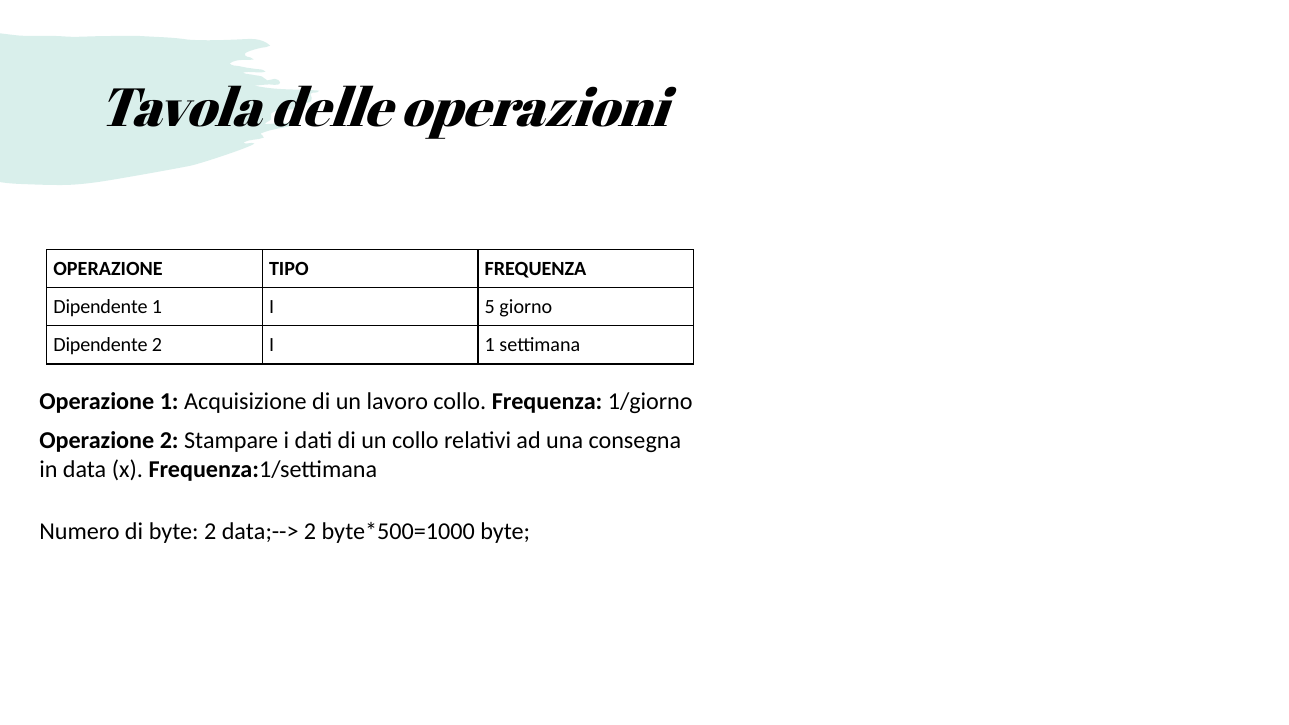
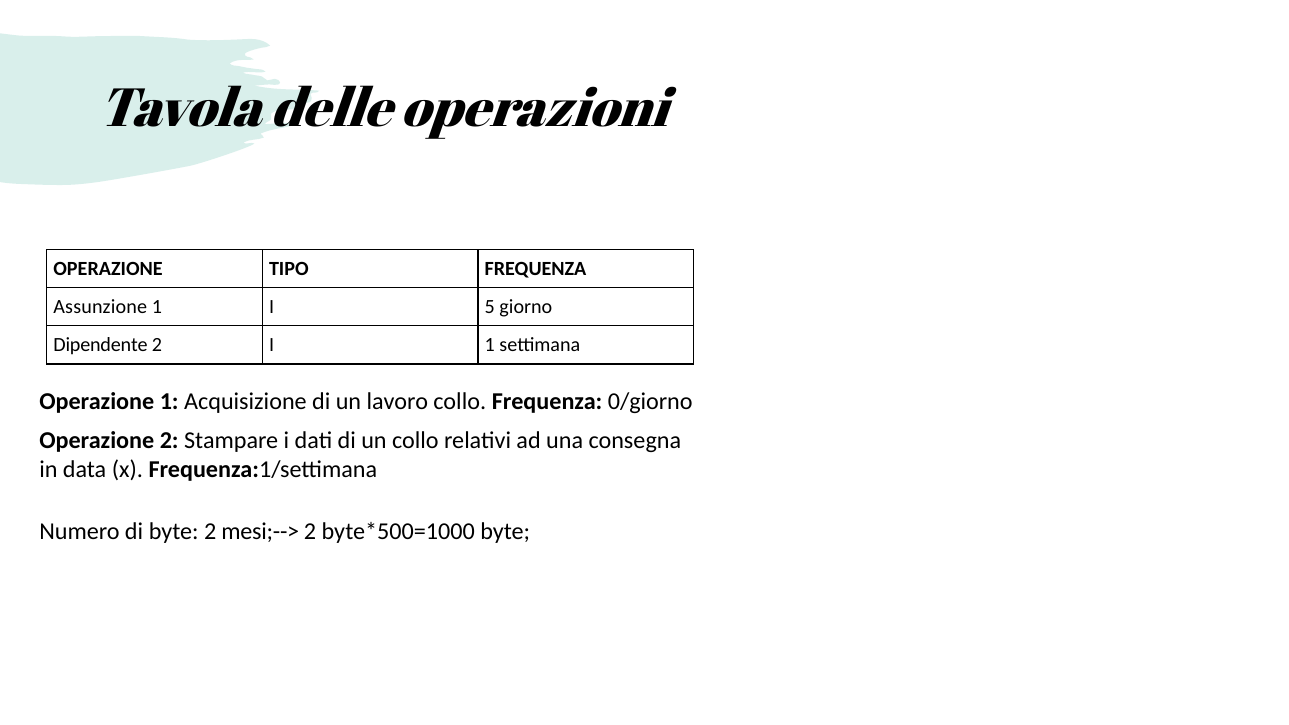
Dipendente: Dipendente -> Assunzione (100, 307)
1/giorno: 1/giorno -> 0/giorno (650, 401)
data;-->: data;--> -> mesi;--> (260, 532)
